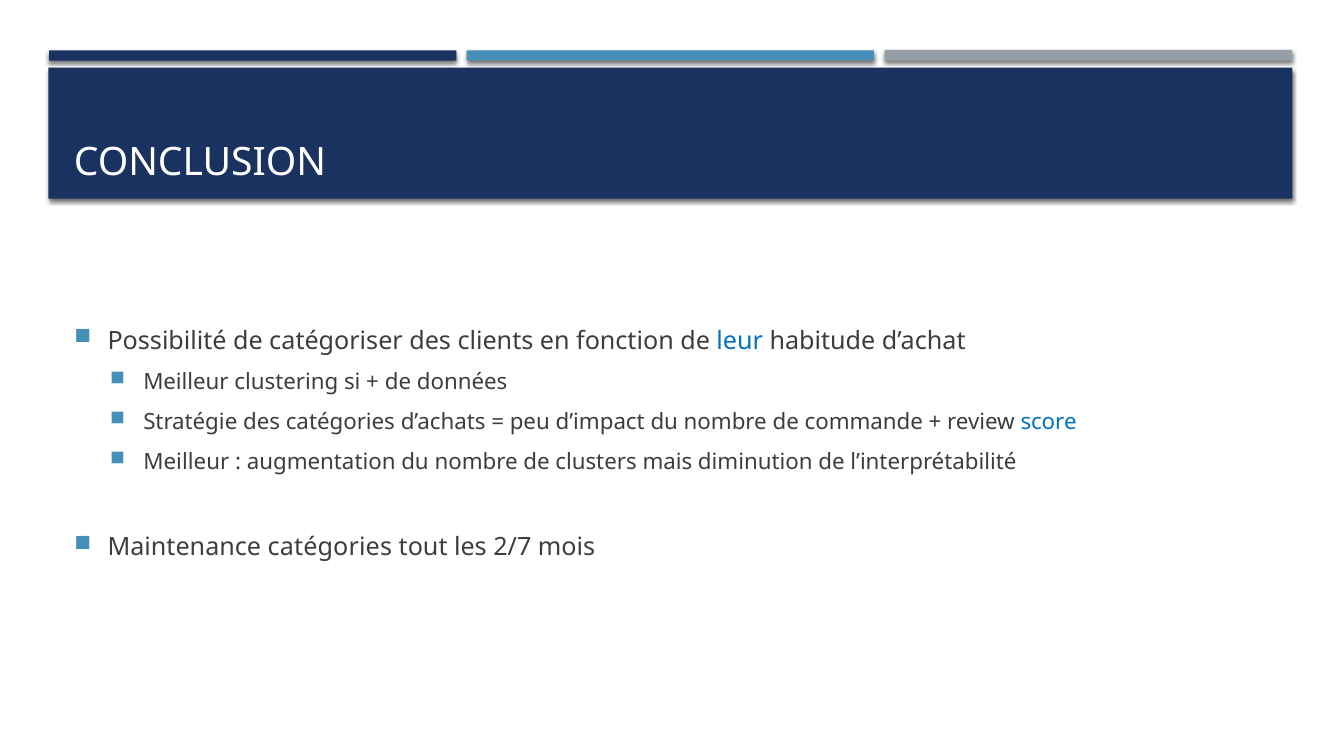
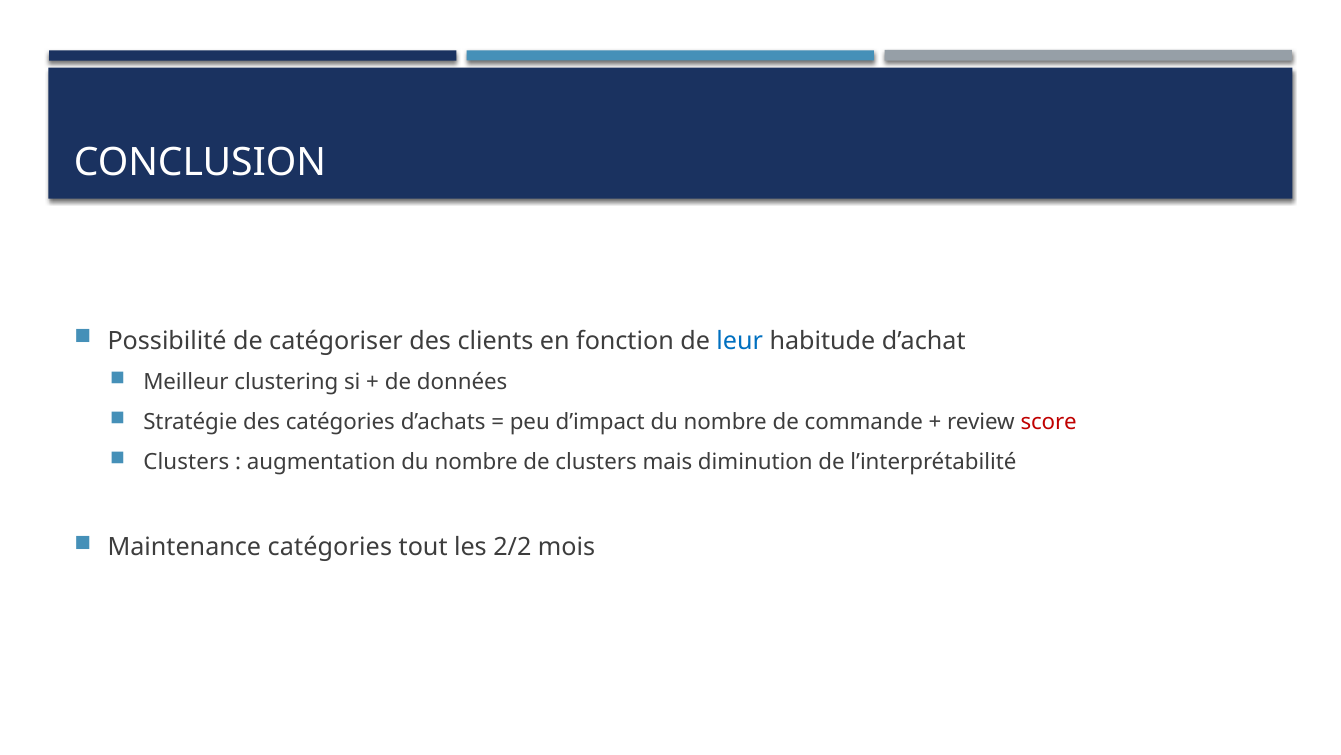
score colour: blue -> red (1049, 422)
Meilleur: Meilleur -> Clusters (186, 461)
2/7: 2/7 -> 2/2 (512, 547)
